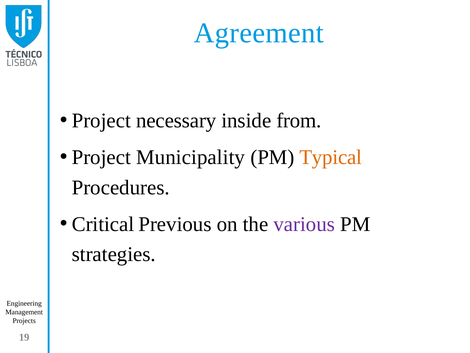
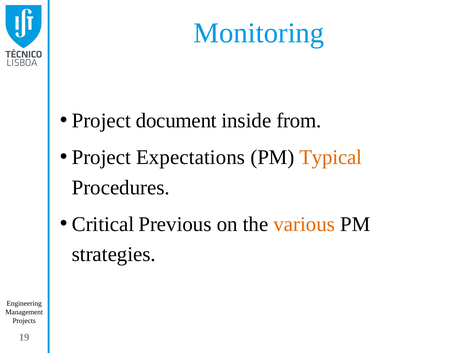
Agreement: Agreement -> Monitoring (259, 33)
necessary: necessary -> document (176, 121)
Municipality: Municipality -> Expectations (191, 157)
various colour: purple -> orange (304, 224)
